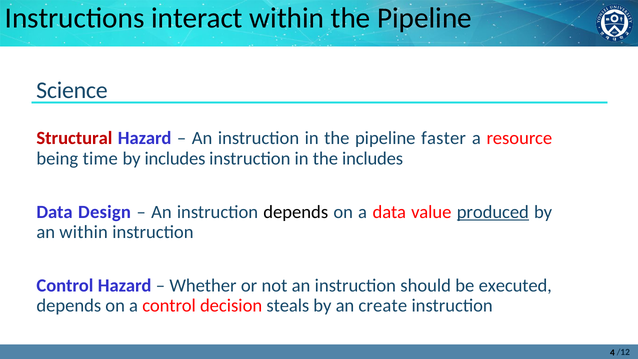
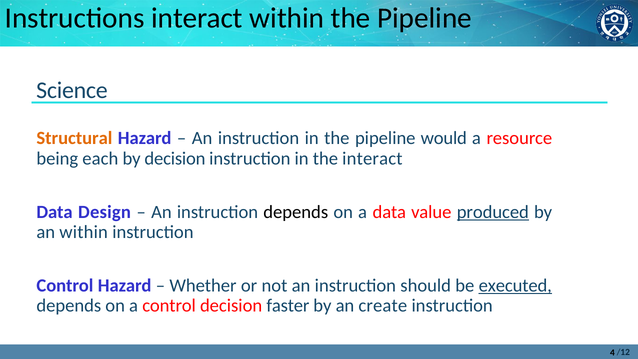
Structural colour: red -> orange (74, 138)
faster: faster -> would (444, 138)
time: time -> each (100, 158)
by includes: includes -> decision (175, 158)
the includes: includes -> interact (372, 158)
executed underline: none -> present (515, 285)
steals: steals -> faster (288, 306)
